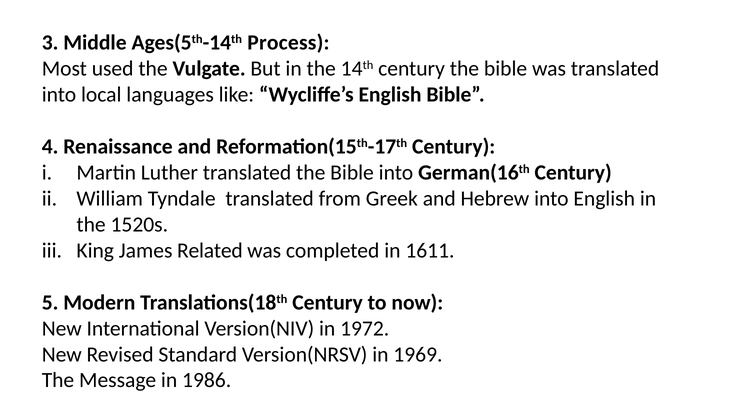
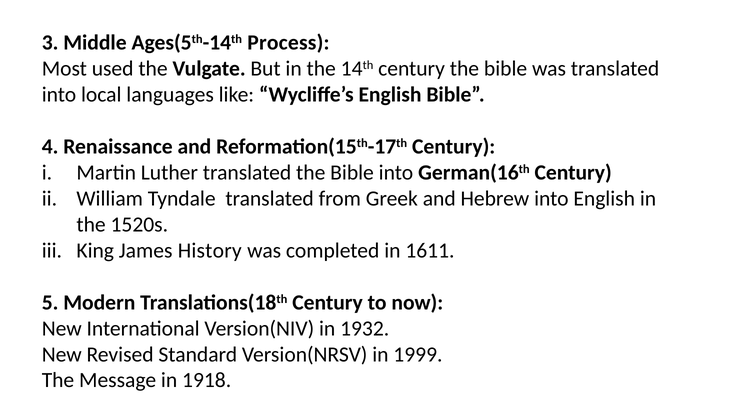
Related: Related -> History (210, 250)
1972: 1972 -> 1932 (365, 328)
1969: 1969 -> 1999 (418, 354)
1986: 1986 -> 1918 (207, 380)
